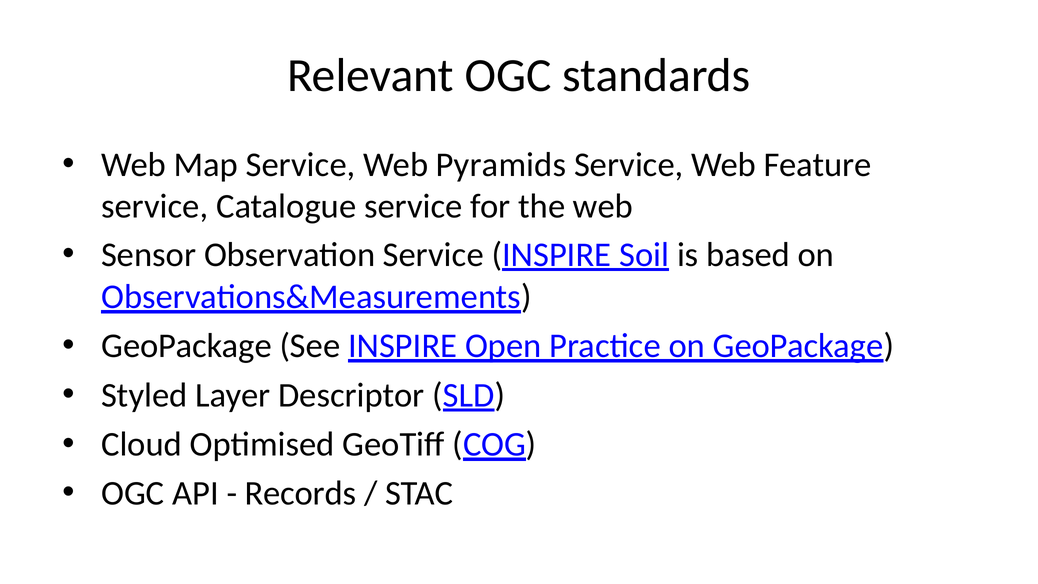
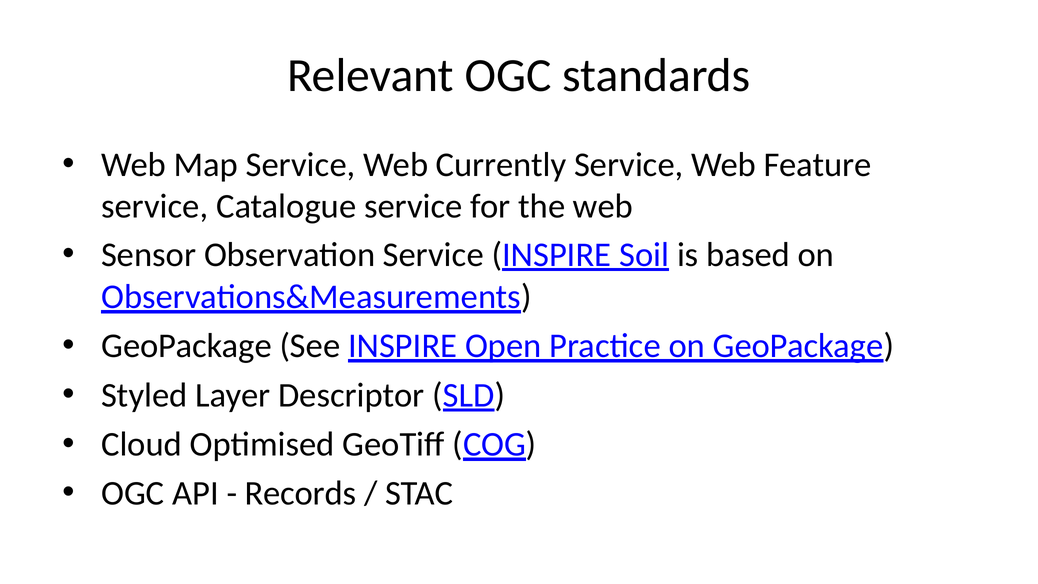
Pyramids: Pyramids -> Currently (501, 165)
